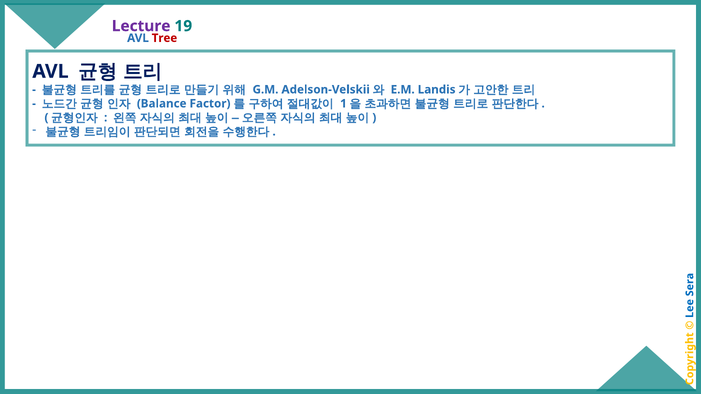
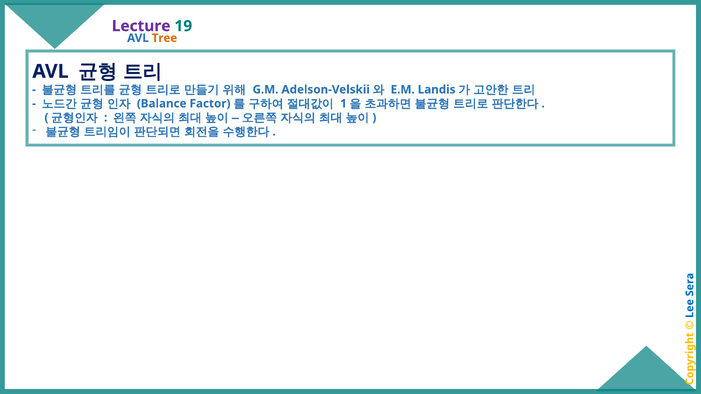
Tree colour: red -> orange (164, 38)
